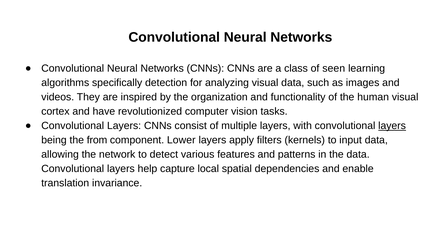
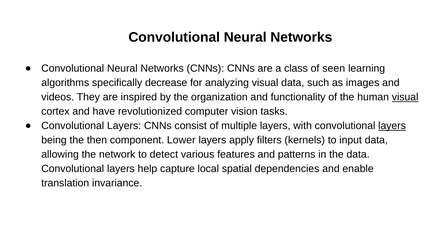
detection: detection -> decrease (166, 83)
visual underline: none -> present (405, 97)
from: from -> then (97, 140)
